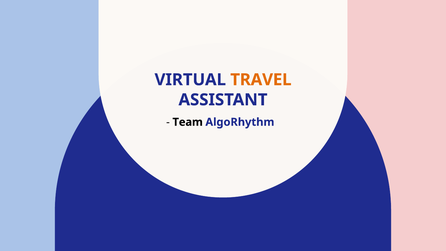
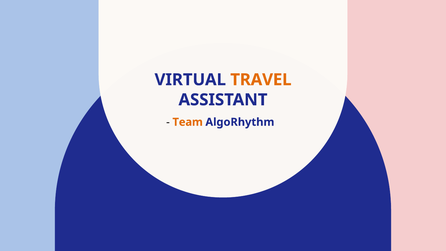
Team colour: black -> orange (188, 122)
